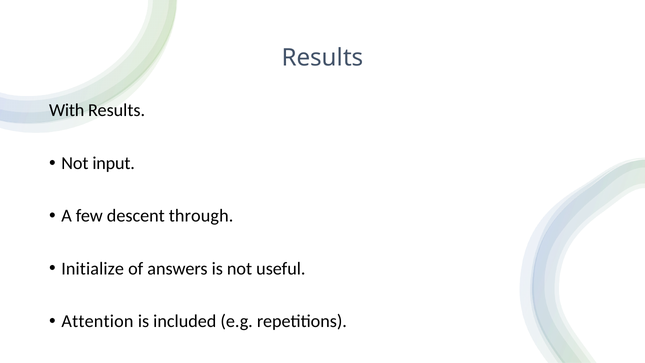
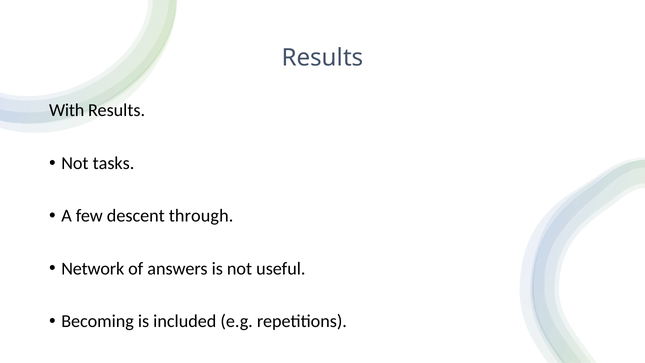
input: input -> tasks (114, 163)
Initialize: Initialize -> Network (93, 268)
Attention: Attention -> Becoming (98, 321)
